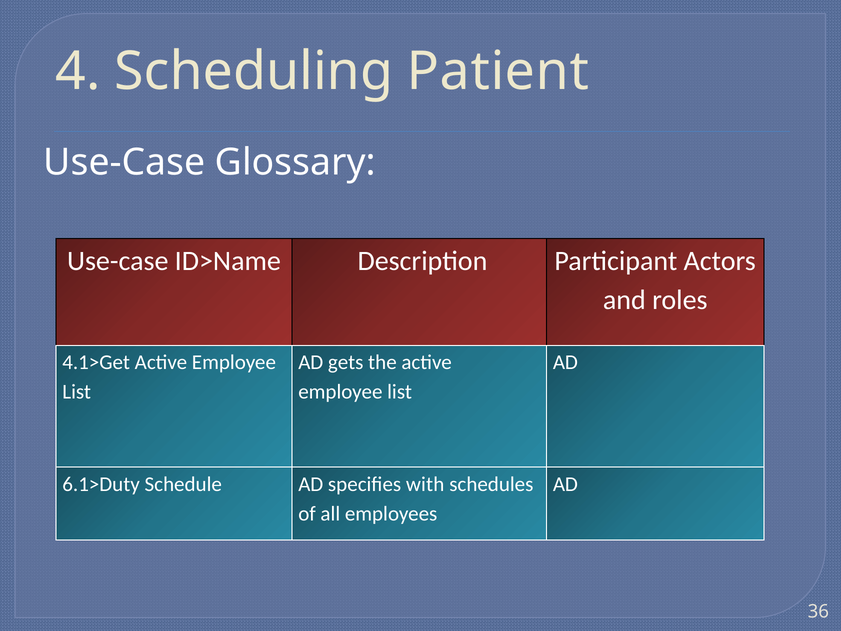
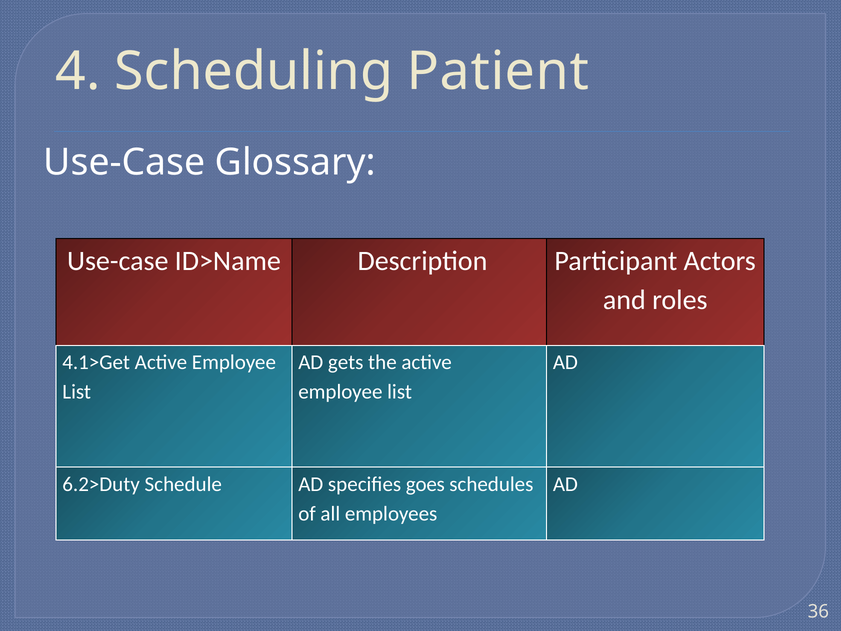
6.1>Duty: 6.1>Duty -> 6.2>Duty (101, 484)
with: with -> goes (425, 484)
